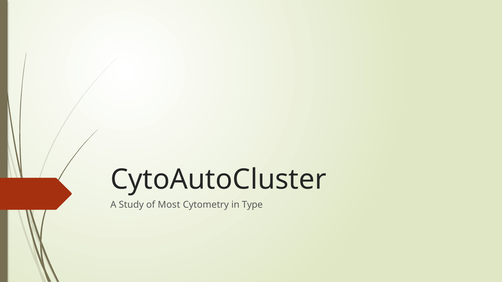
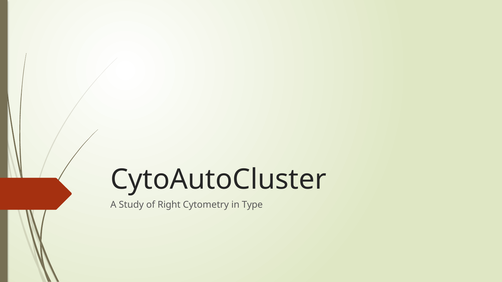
Most: Most -> Right (169, 205)
